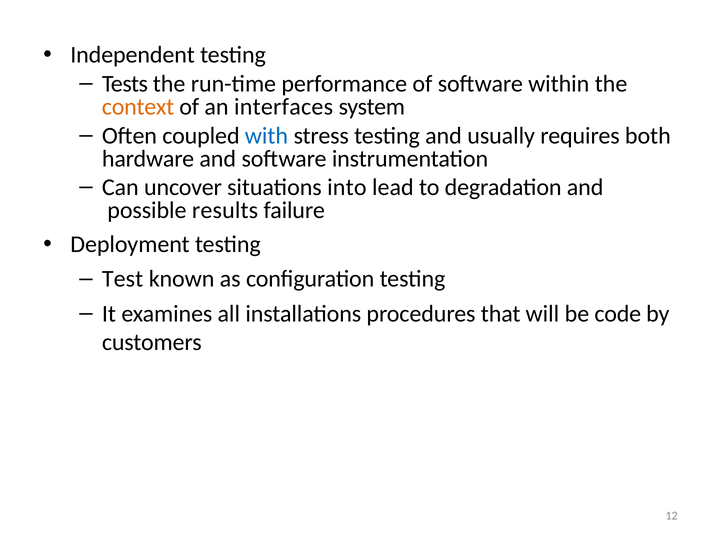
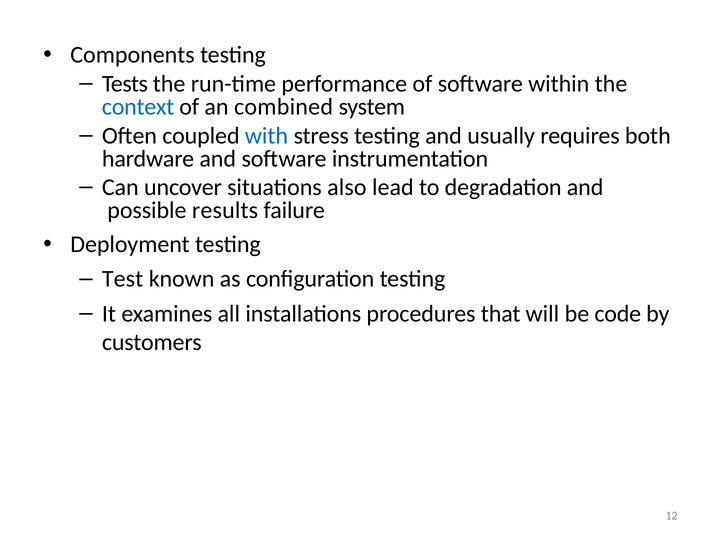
Independent: Independent -> Components (133, 55)
context colour: orange -> blue (138, 107)
interfaces: interfaces -> combined (284, 107)
into: into -> also (347, 188)
